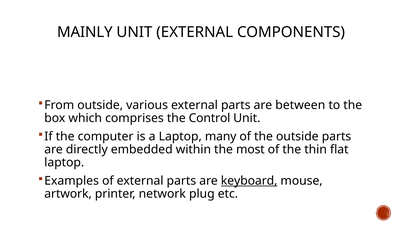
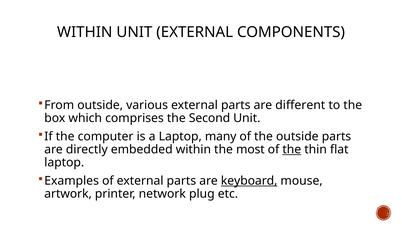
MAINLY: MAINLY -> WITHIN (85, 32)
between: between -> different (300, 105)
Control: Control -> Second (209, 118)
the underline: none -> present (292, 150)
